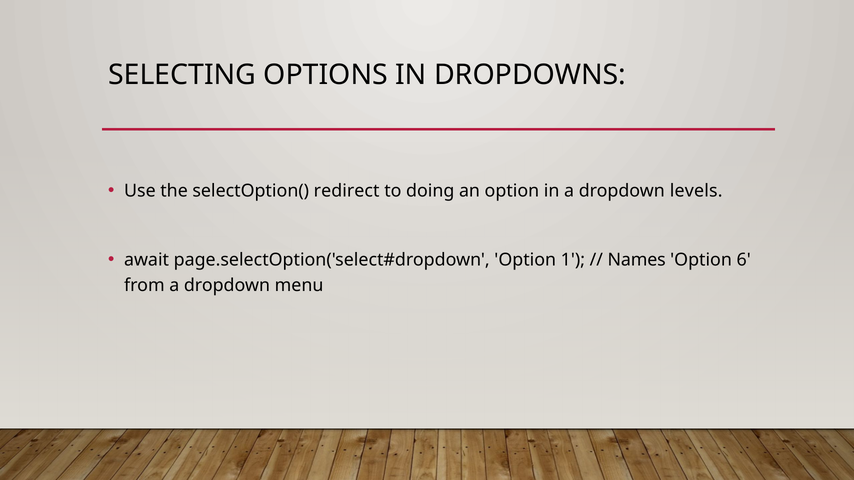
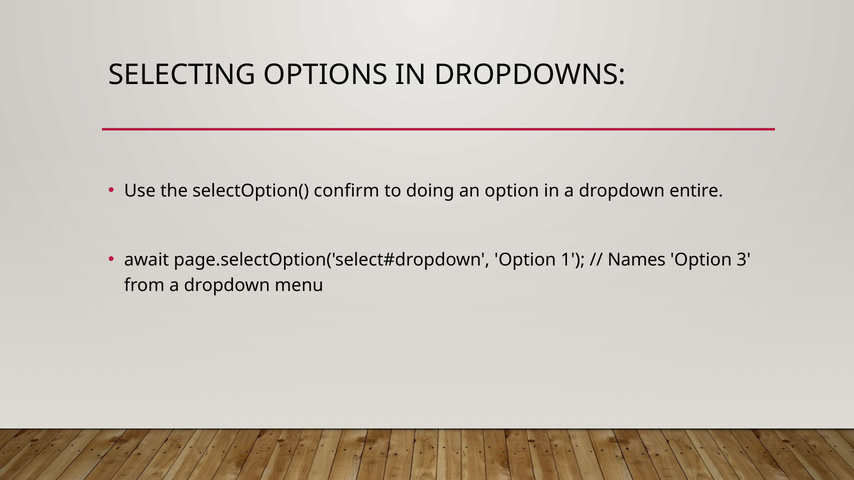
redirect: redirect -> confirm (347, 191)
levels: levels -> entire (696, 191)
6: 6 -> 3 (744, 260)
